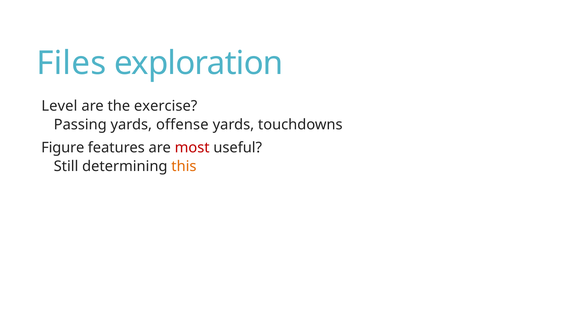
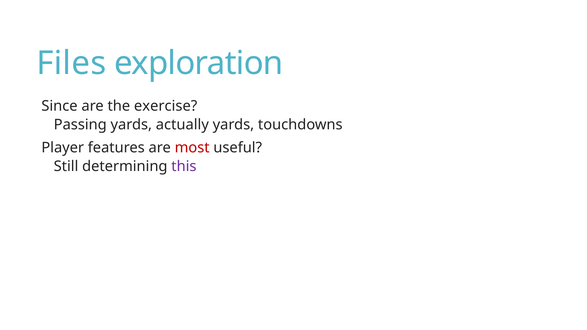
Level: Level -> Since (59, 106)
offense: offense -> actually (182, 125)
Figure: Figure -> Player (63, 148)
this colour: orange -> purple (184, 166)
